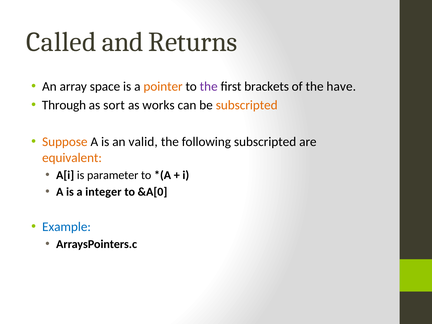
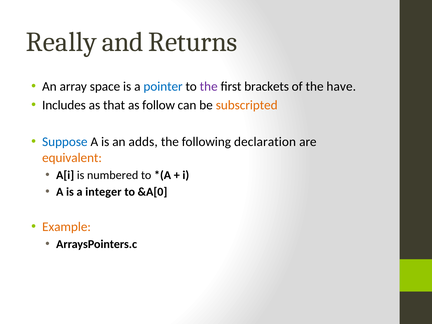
Called: Called -> Really (61, 42)
pointer colour: orange -> blue (163, 87)
Through: Through -> Includes (64, 105)
sort: sort -> that (114, 105)
works: works -> follow (159, 105)
Suppose colour: orange -> blue (65, 142)
valid: valid -> adds (143, 142)
following subscripted: subscripted -> declaration (265, 142)
parameter: parameter -> numbered (113, 175)
Example colour: blue -> orange (67, 227)
